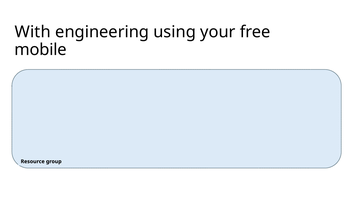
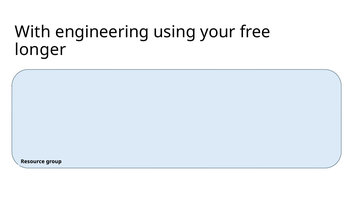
mobile: mobile -> longer (40, 50)
